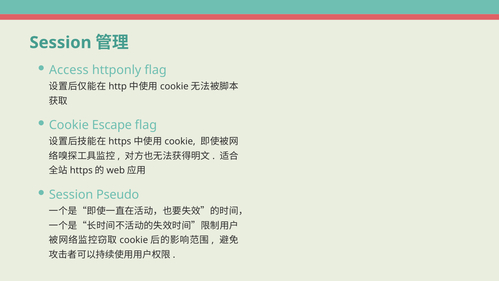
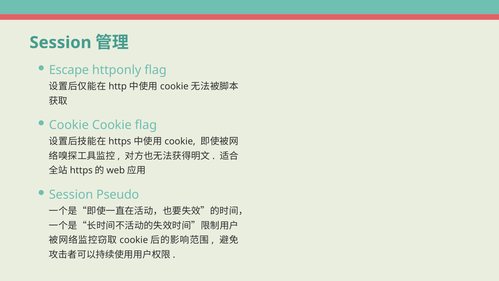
Access: Access -> Escape (69, 70)
Cookie Escape: Escape -> Cookie (112, 125)
